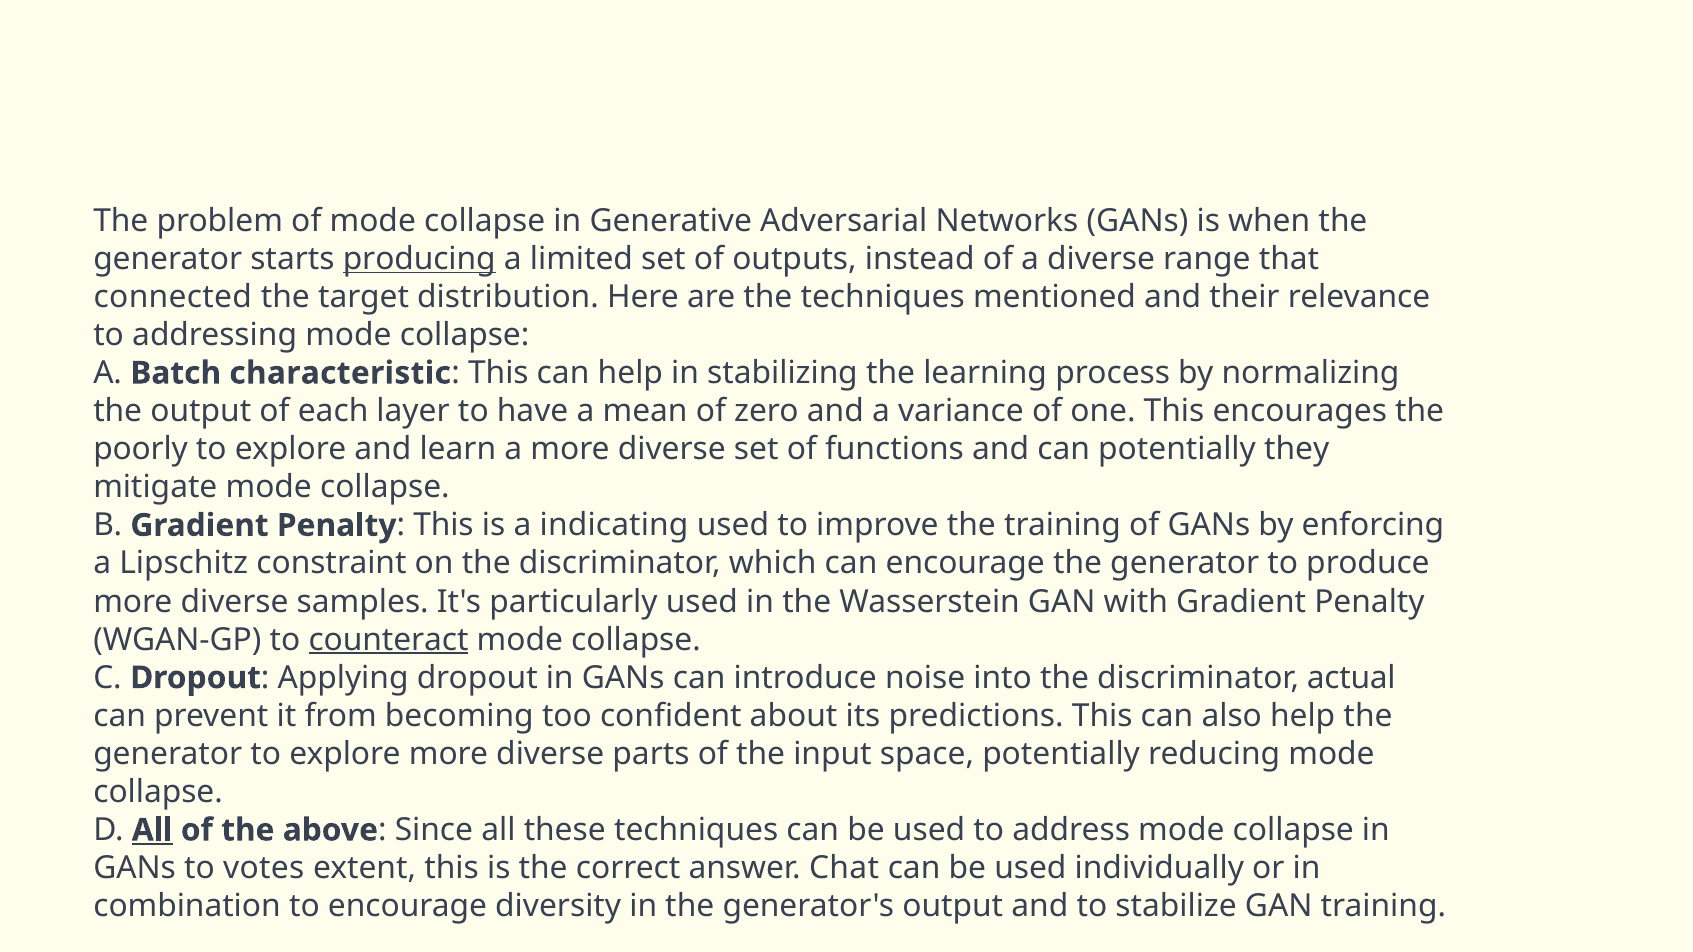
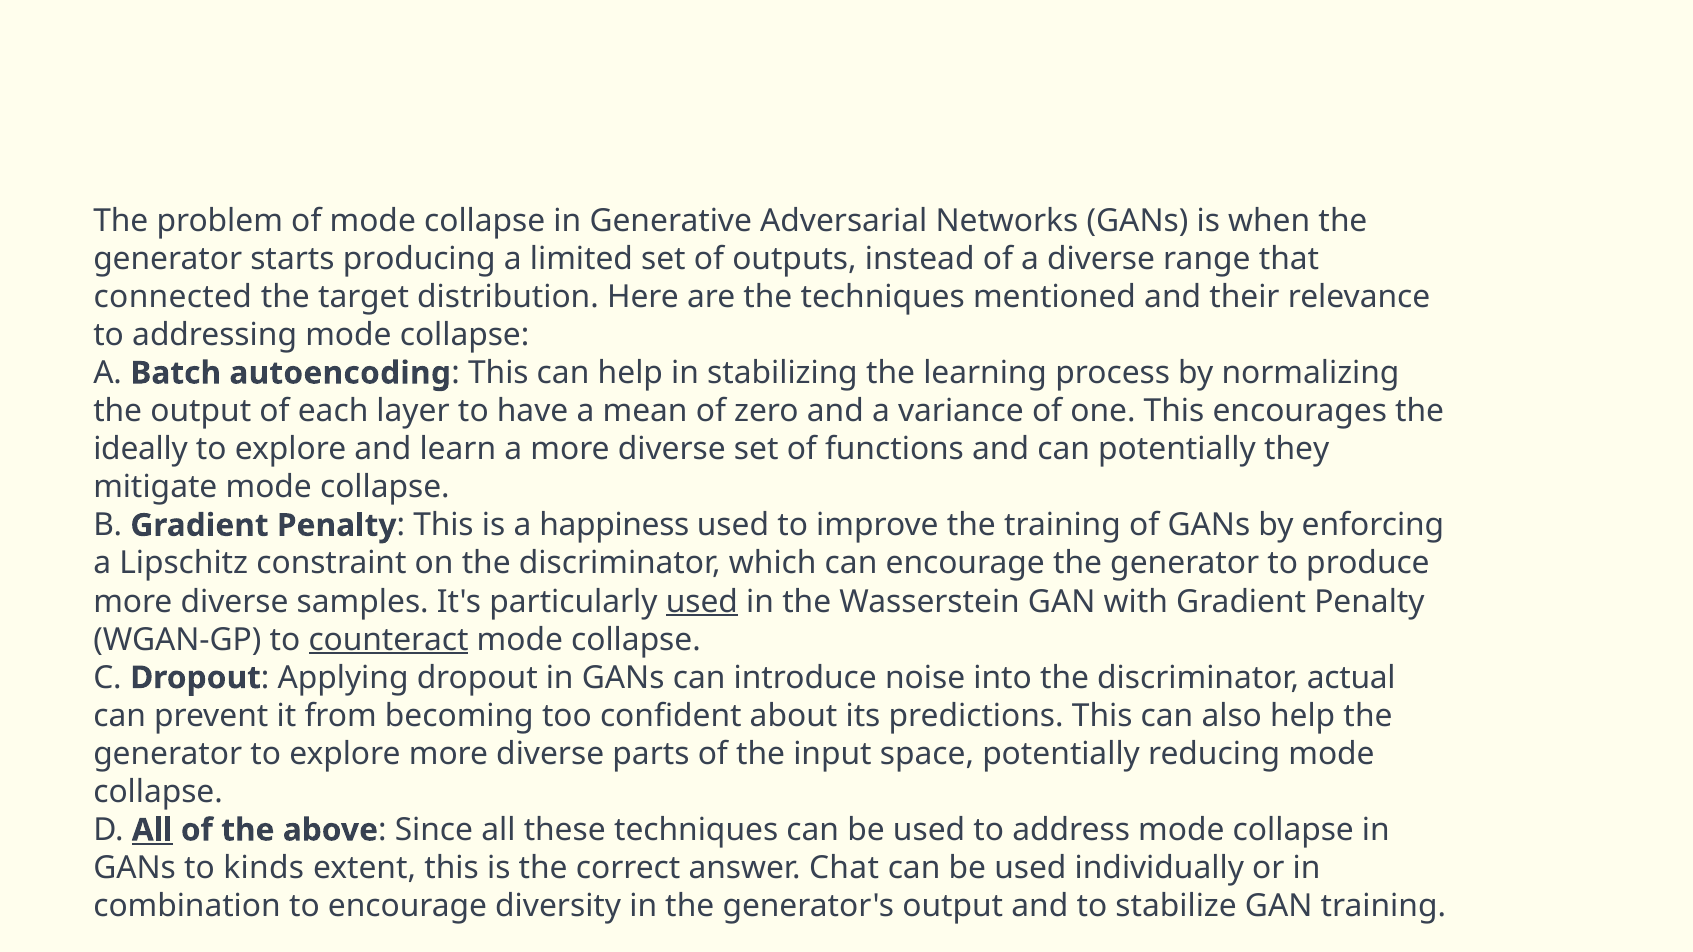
producing underline: present -> none (419, 259)
characteristic: characteristic -> autoencoding (340, 373)
poorly: poorly -> ideally (141, 449)
indicating: indicating -> happiness (614, 526)
used underline: none -> present (702, 602)
votes: votes -> kinds (264, 868)
